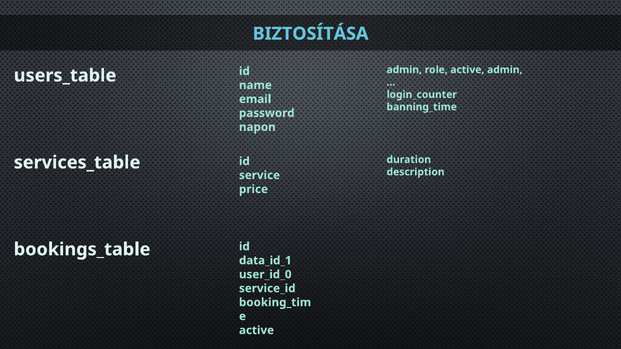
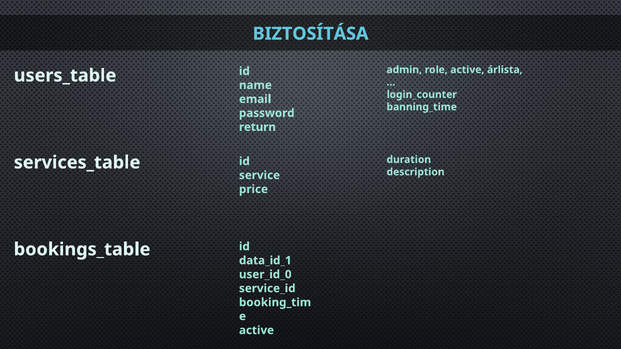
active admin: admin -> árlista (505, 70)
napon: napon -> return (257, 127)
